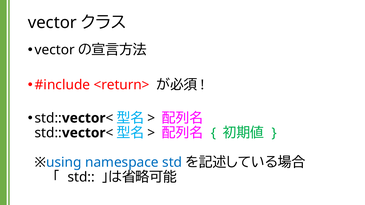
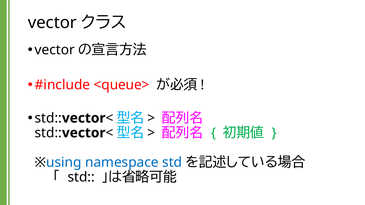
<return>: <return> -> <queue> (122, 85)
